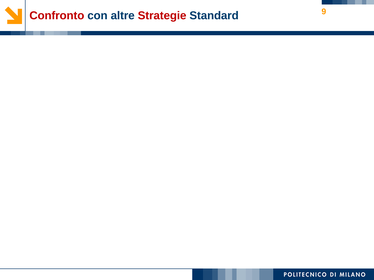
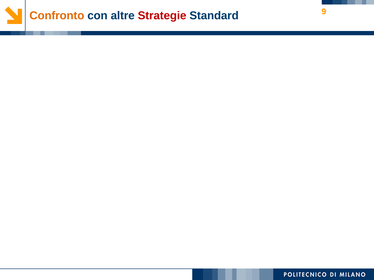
Confronto colour: red -> orange (57, 16)
